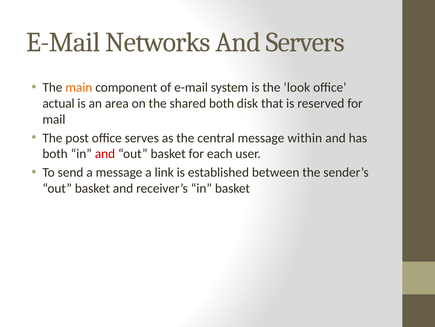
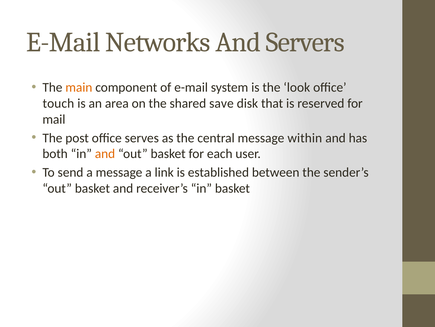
actual: actual -> touch (58, 103)
shared both: both -> save (221, 103)
and colour: red -> orange (105, 154)
